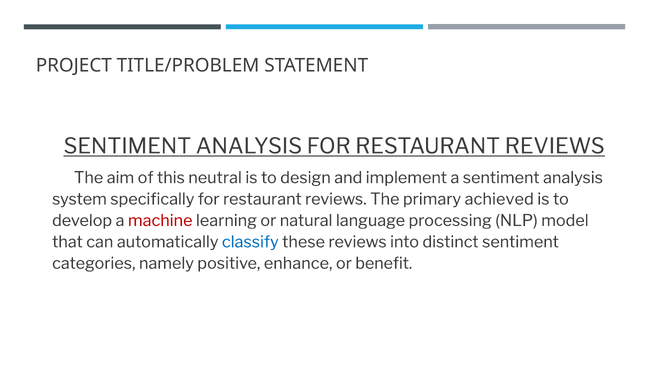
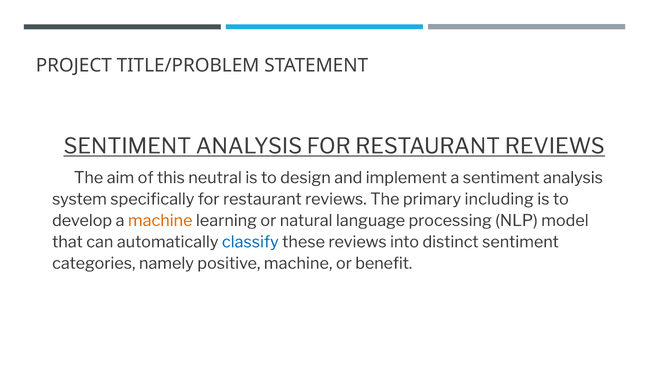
achieved: achieved -> including (499, 199)
machine colour: red -> orange (160, 221)
positive enhance: enhance -> machine (298, 263)
